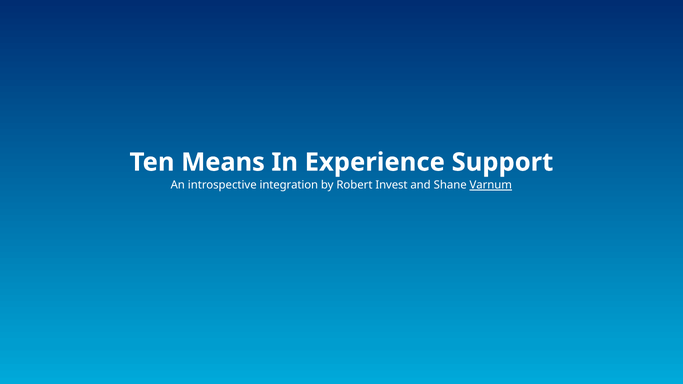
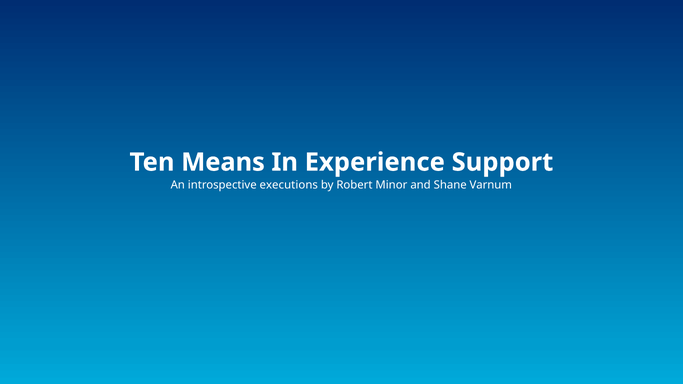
integration: integration -> executions (289, 185)
Invest: Invest -> Minor (391, 185)
Varnum underline: present -> none (491, 185)
